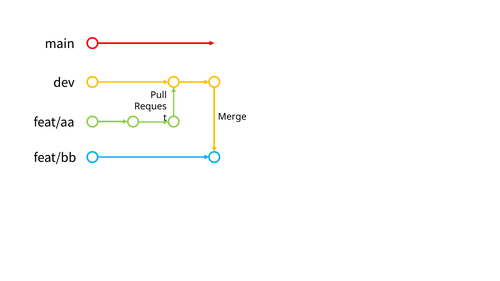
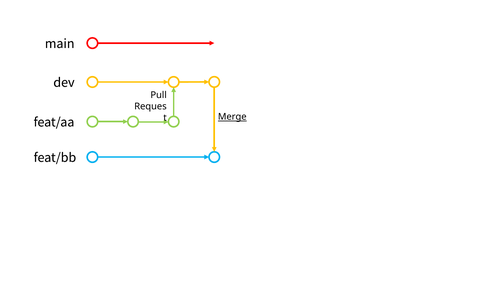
Merge underline: none -> present (232, 117)
